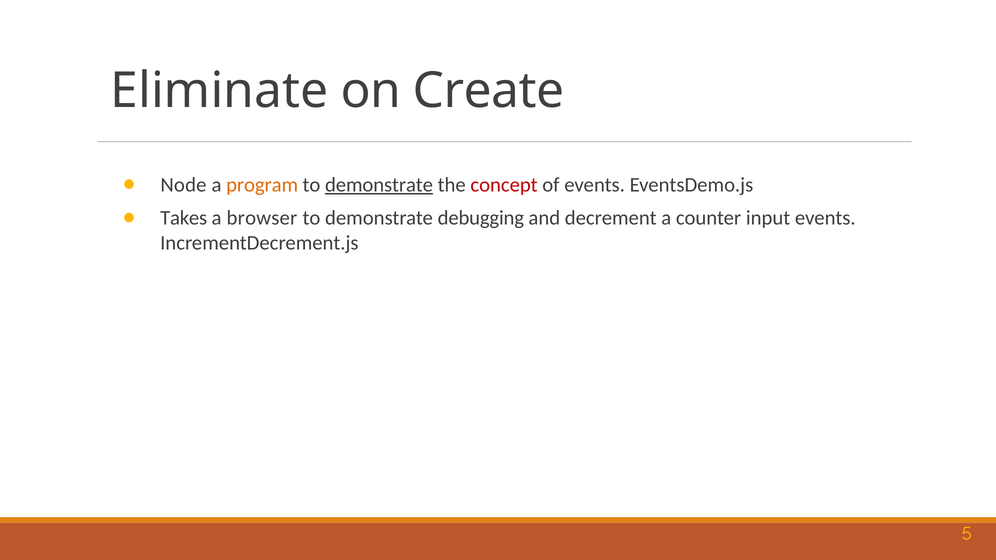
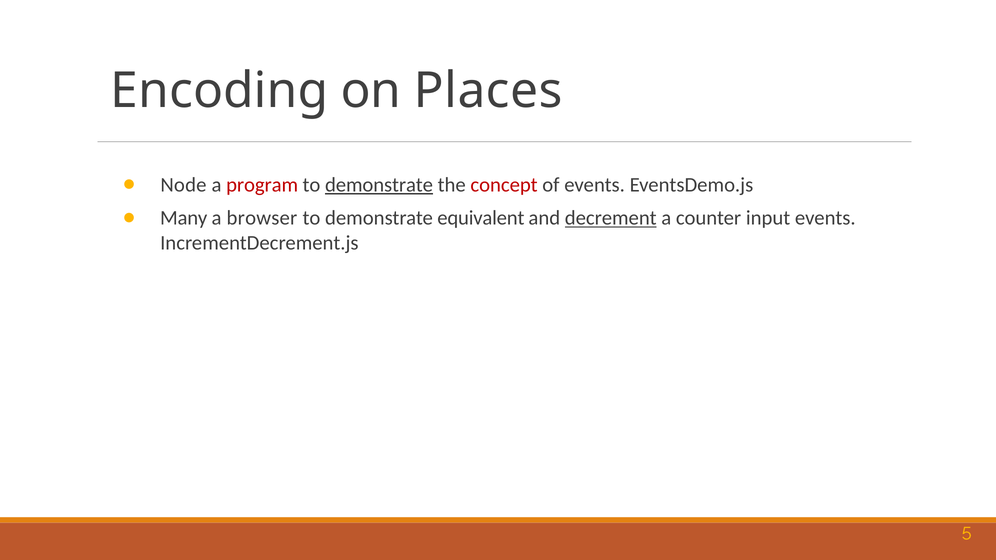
Eliminate: Eliminate -> Encoding (219, 91)
Create: Create -> Places (488, 91)
program colour: orange -> red (262, 185)
Takes: Takes -> Many (184, 218)
debugging: debugging -> equivalent (481, 218)
decrement underline: none -> present (611, 218)
